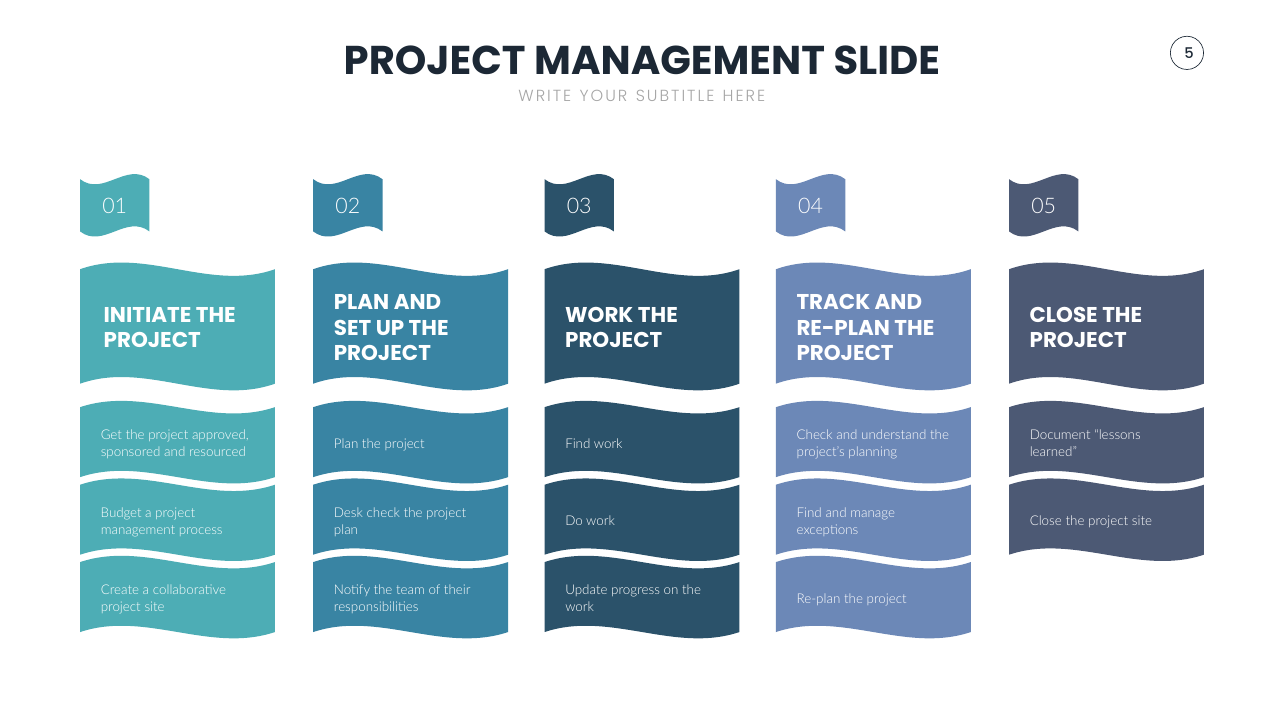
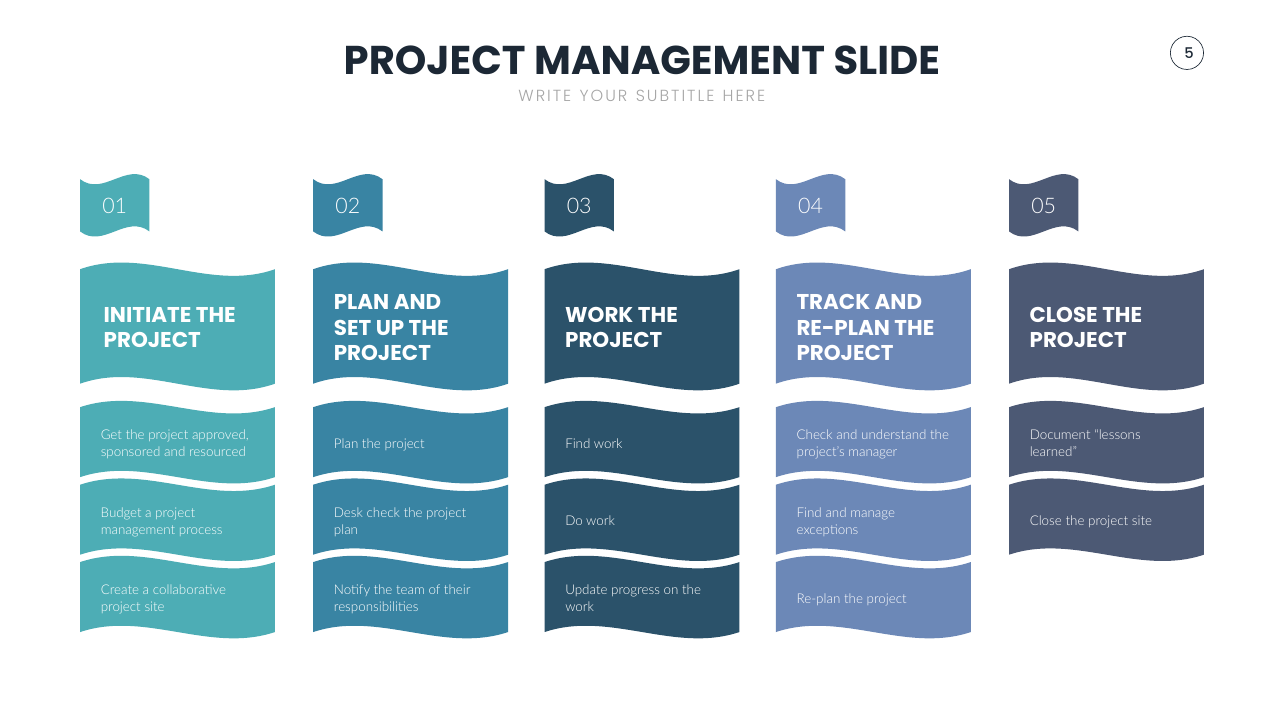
planning: planning -> manager (873, 452)
